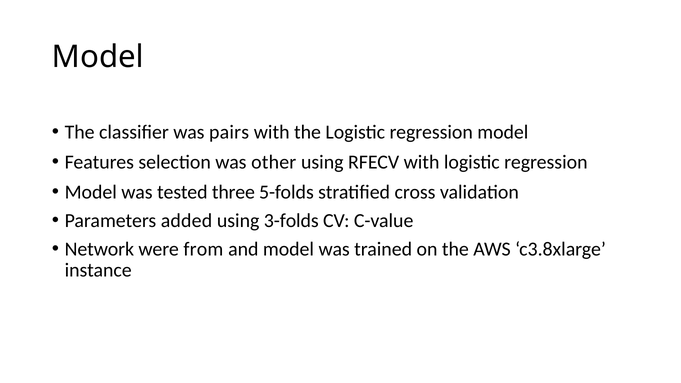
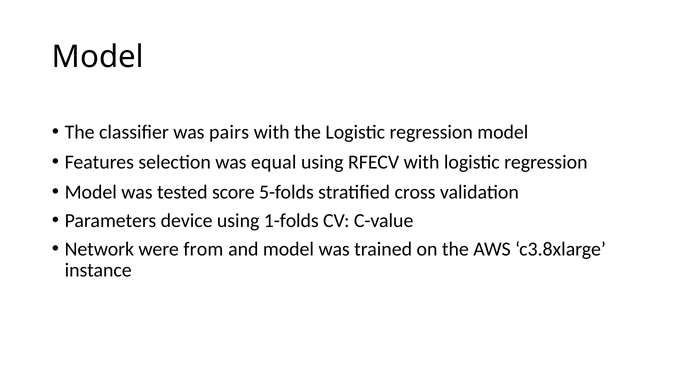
other: other -> equal (274, 162)
three: three -> score (233, 192)
added: added -> device (187, 221)
3-folds: 3-folds -> 1-folds (291, 221)
